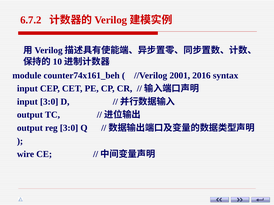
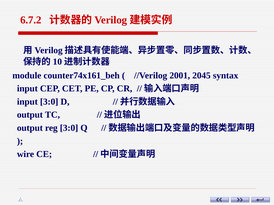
2016: 2016 -> 2045 (201, 76)
